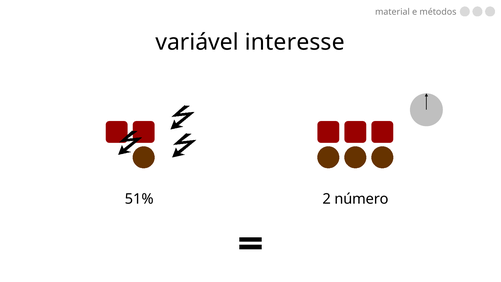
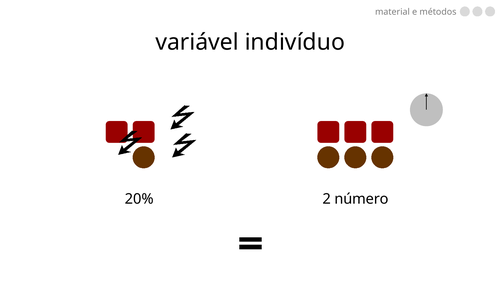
interesse: interesse -> indivíduo (295, 42)
51%: 51% -> 20% (139, 199)
